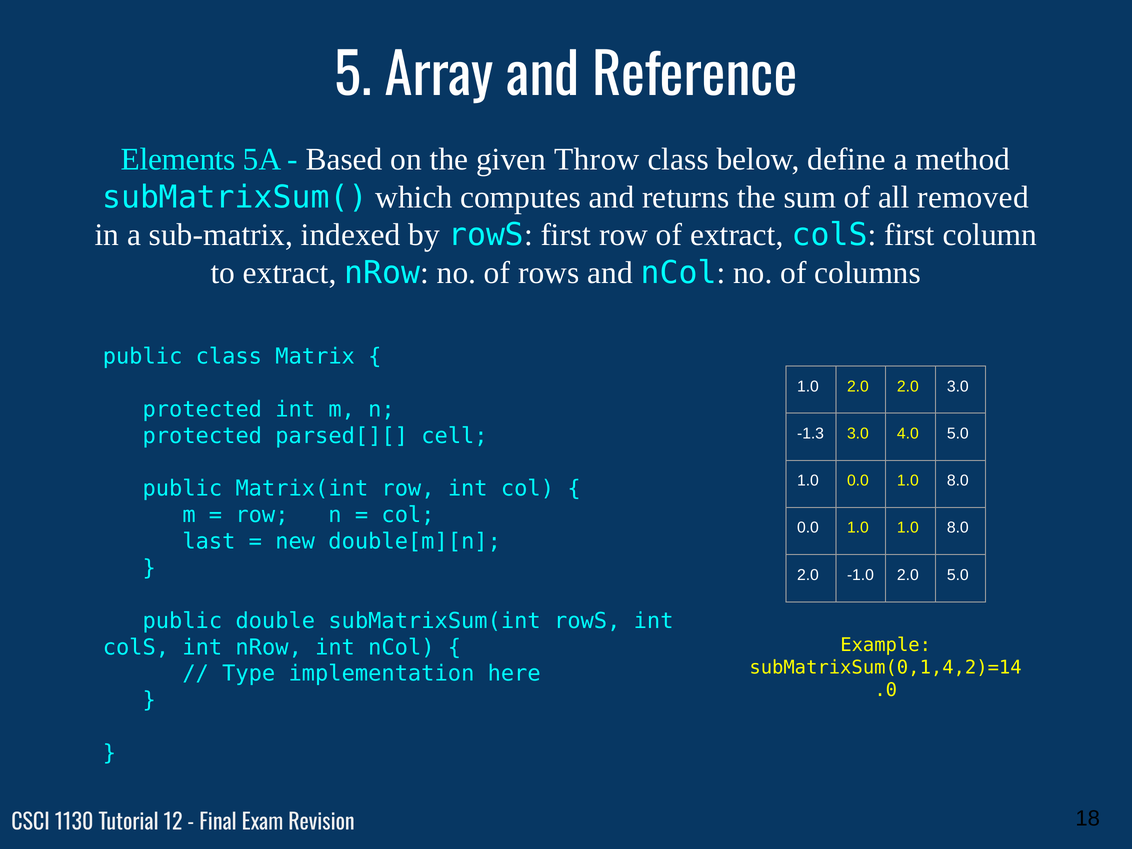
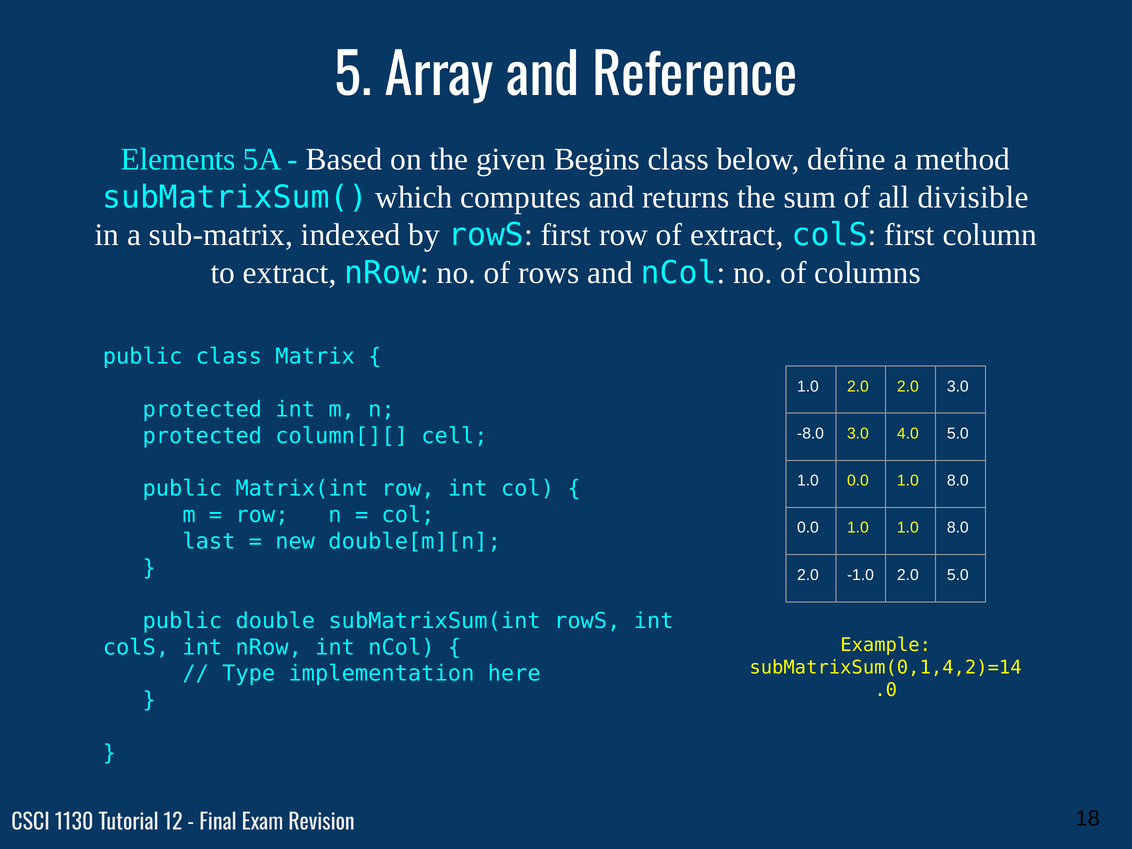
Throw: Throw -> Begins (597, 159)
removed: removed -> divisible (973, 197)
parsed[][: parsed[][ -> column[][ (342, 436)
-1.3: -1.3 -> -8.0 (811, 433)
